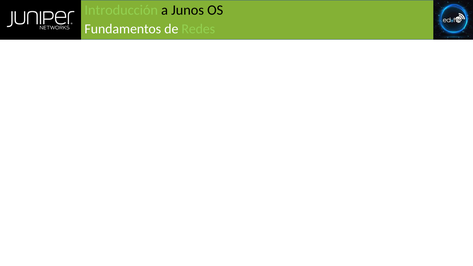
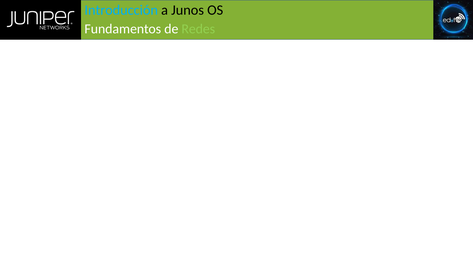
Introducción colour: light green -> light blue (121, 10)
